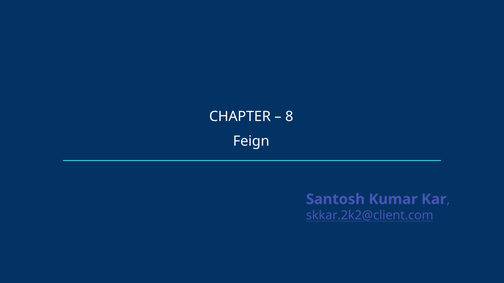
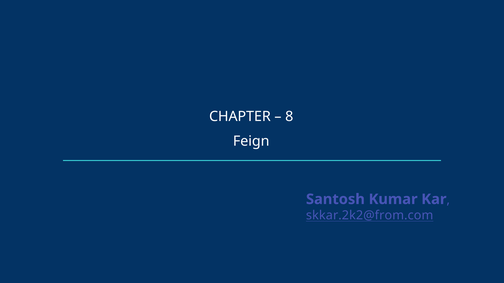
skkar.2k2@client.com: skkar.2k2@client.com -> skkar.2k2@from.com (370, 216)
